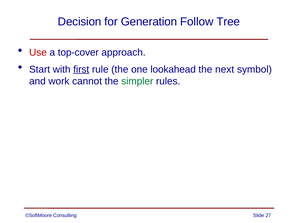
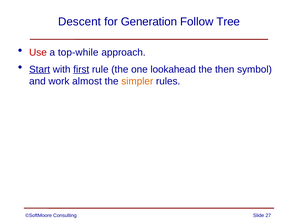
Decision: Decision -> Descent (79, 22)
top-cover: top-cover -> top-while (78, 53)
Start underline: none -> present (40, 69)
next: next -> then (225, 69)
cannot: cannot -> almost (87, 81)
simpler colour: green -> orange (137, 81)
